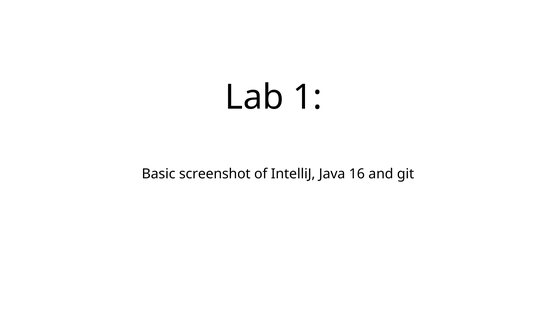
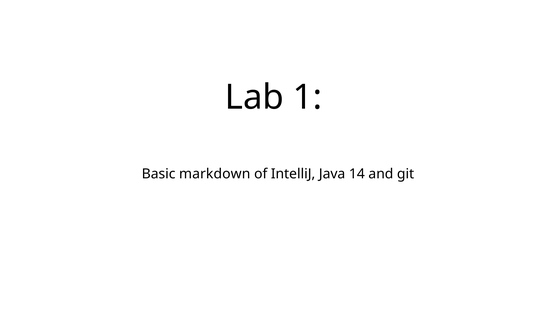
screenshot: screenshot -> markdown (215, 174)
16: 16 -> 14 (357, 174)
